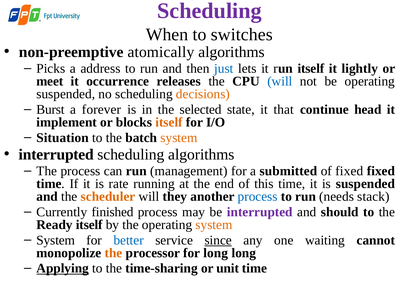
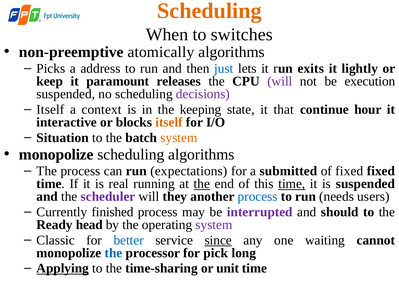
Scheduling colour: purple -> orange (209, 11)
run itself: itself -> exits (311, 69)
meet: meet -> keep (50, 81)
occurrence: occurrence -> paramount (118, 81)
will colour: blue -> purple (280, 81)
be operating: operating -> execution (370, 81)
decisions colour: orange -> purple (203, 94)
Burst: Burst -> Itself (50, 110)
forever: forever -> context (102, 110)
selected: selected -> keeping (201, 110)
head: head -> hour (368, 110)
implement: implement -> interactive (67, 122)
interrupted: interrupted -> monopolize (56, 155)
management: management -> expectations (189, 171)
rate: rate -> real (119, 184)
the underline: none -> present (202, 184)
time underline: none -> present (292, 184)
scheduler colour: orange -> purple (108, 197)
stack: stack -> users (373, 197)
Ready itself: itself -> head (89, 225)
system colour: orange -> purple (214, 225)
System: System -> Classic (56, 240)
the colour: orange -> blue (114, 253)
for long: long -> pick (216, 253)
